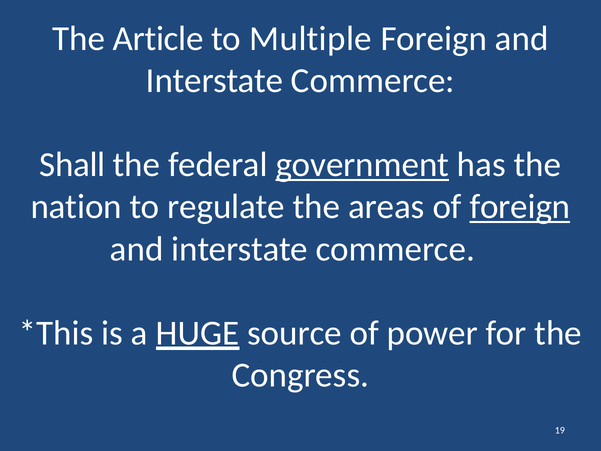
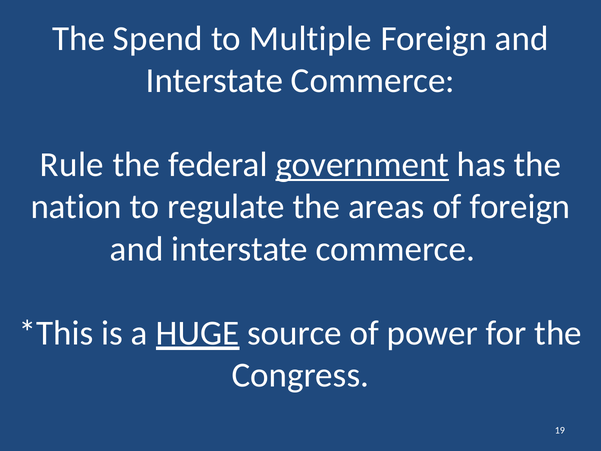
Article: Article -> Spend (158, 38)
Shall: Shall -> Rule (72, 165)
foreign underline: present -> none (520, 207)
